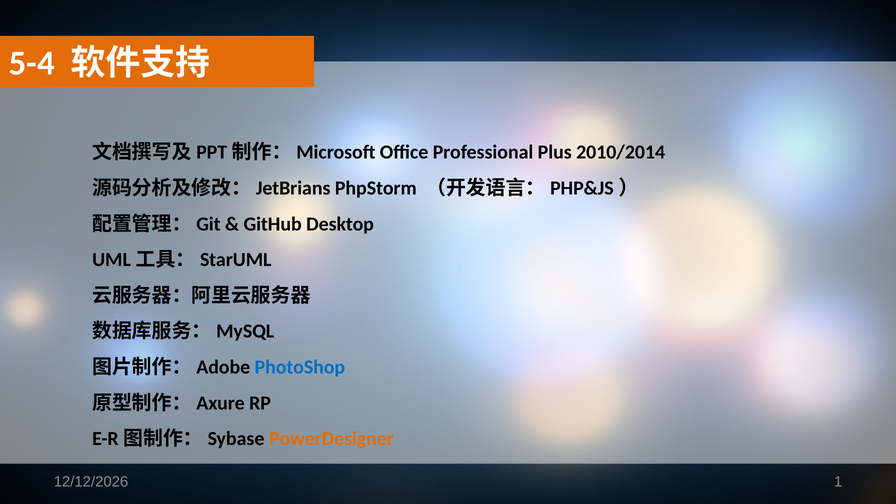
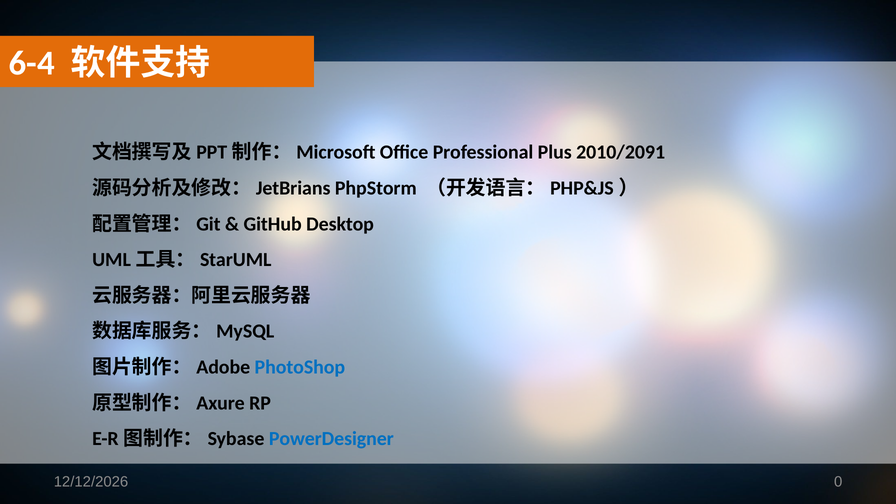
5-4: 5-4 -> 6-4 (32, 63)
2010/2014: 2010/2014 -> 2010/2091 (621, 152)
PowerDesigner colour: orange -> blue (331, 439)
1: 1 -> 0 (838, 482)
